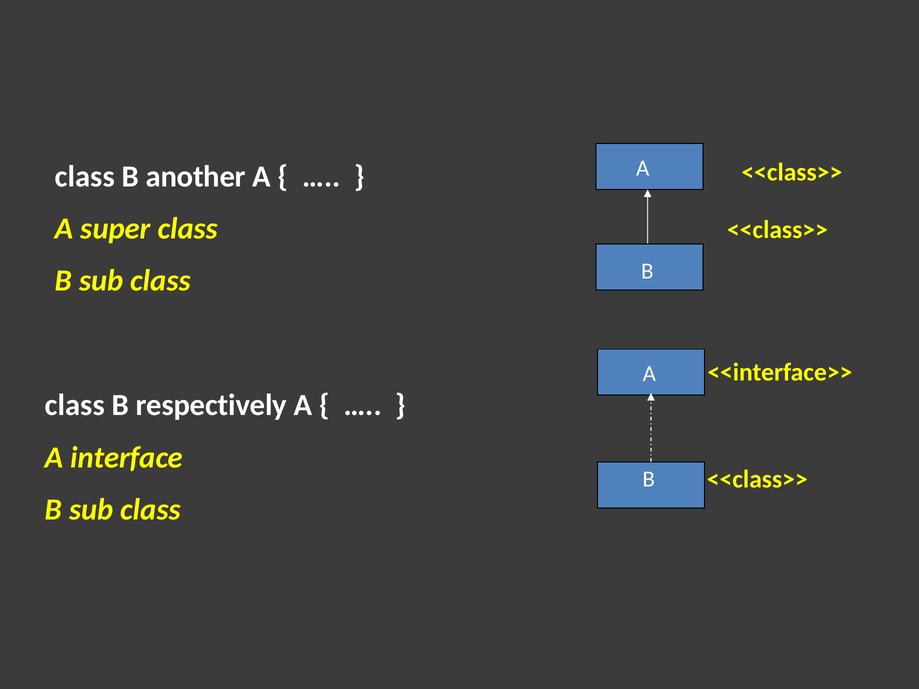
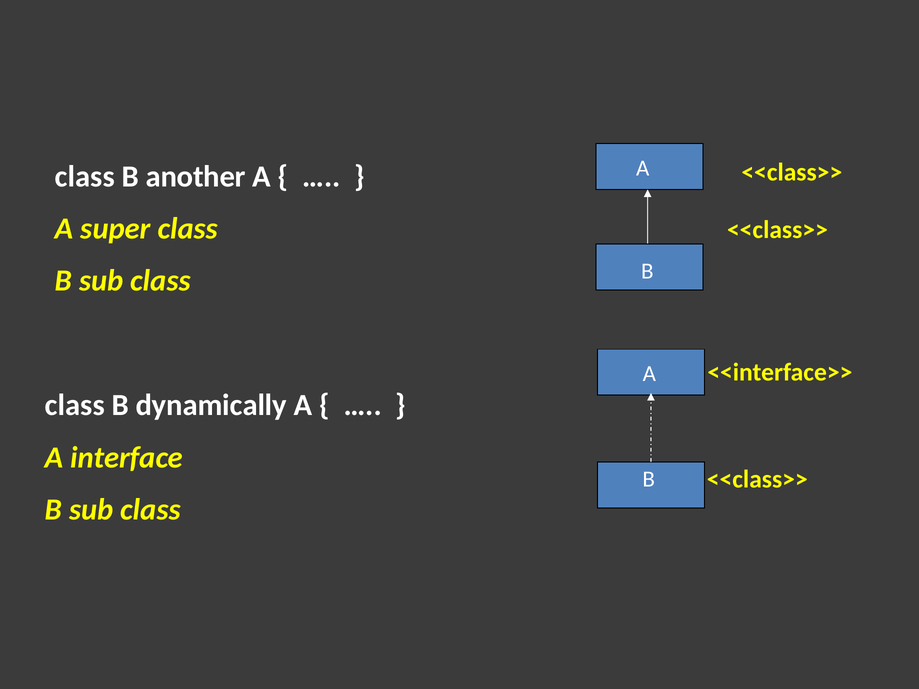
respectively: respectively -> dynamically (211, 406)
